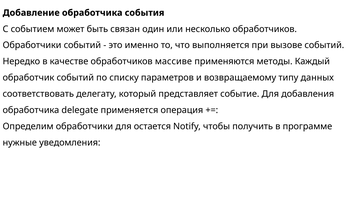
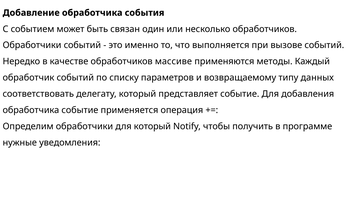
обработчика delegate: delegate -> событие (80, 110)
для остается: остается -> который (152, 126)
